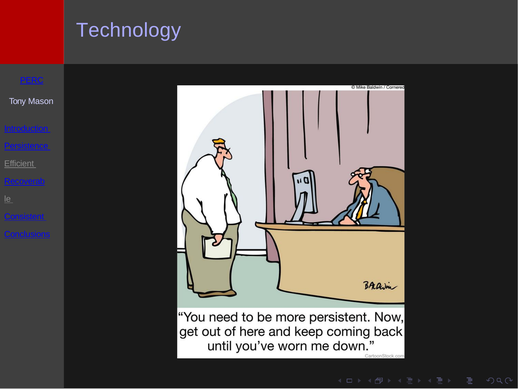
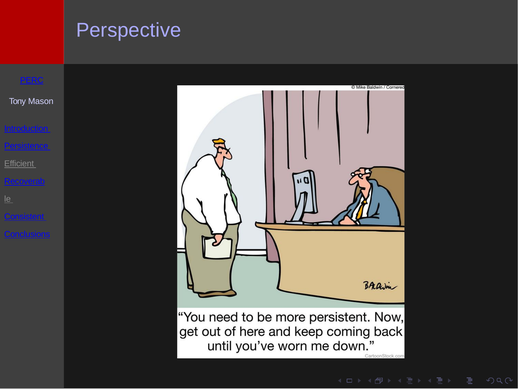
Technology: Technology -> Perspective (129, 30)
